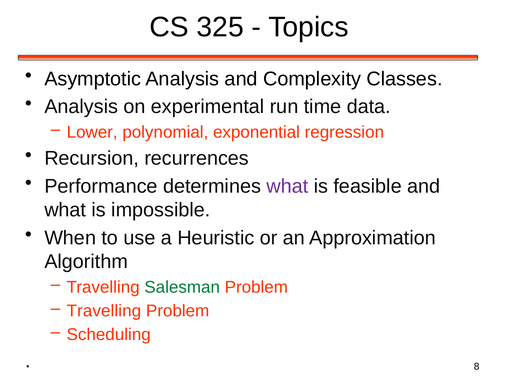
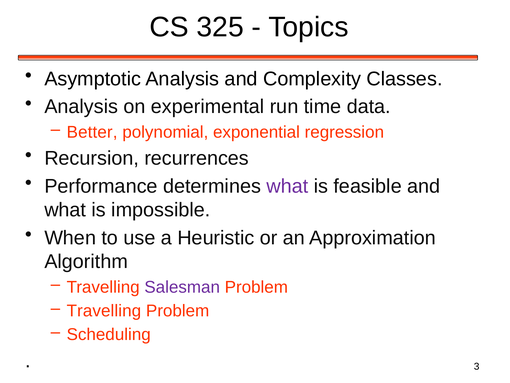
Lower: Lower -> Better (92, 132)
Salesman colour: green -> purple (182, 287)
8: 8 -> 3 (477, 366)
